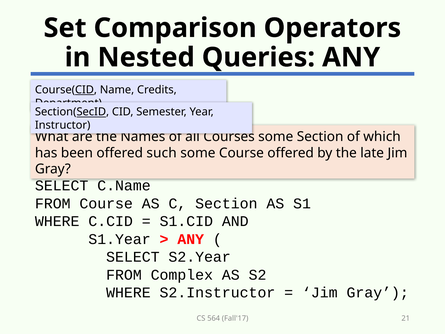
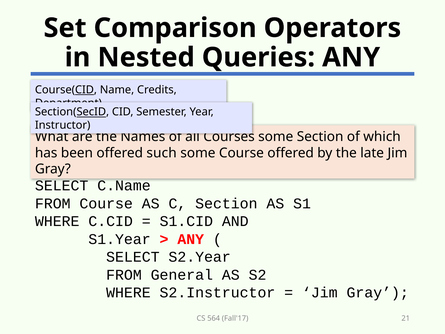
Complex: Complex -> General (182, 275)
